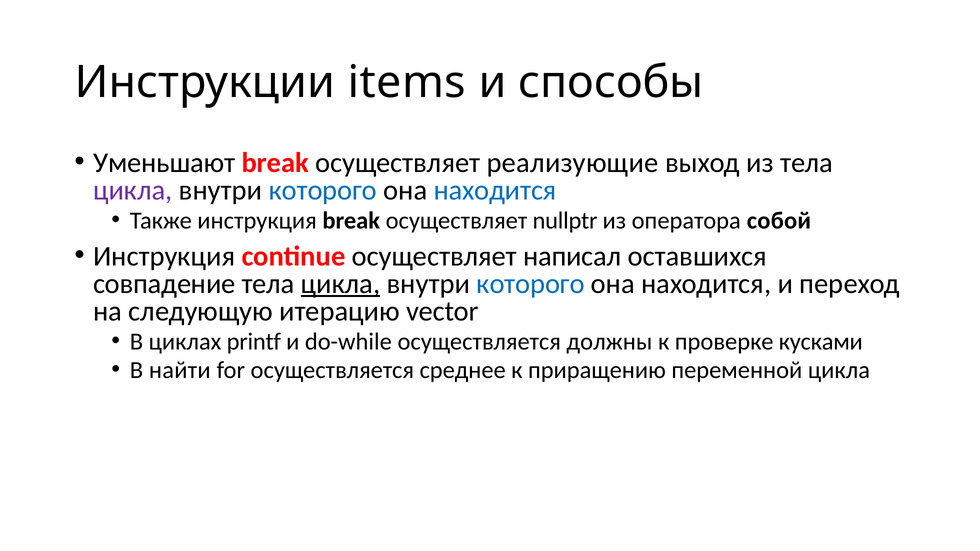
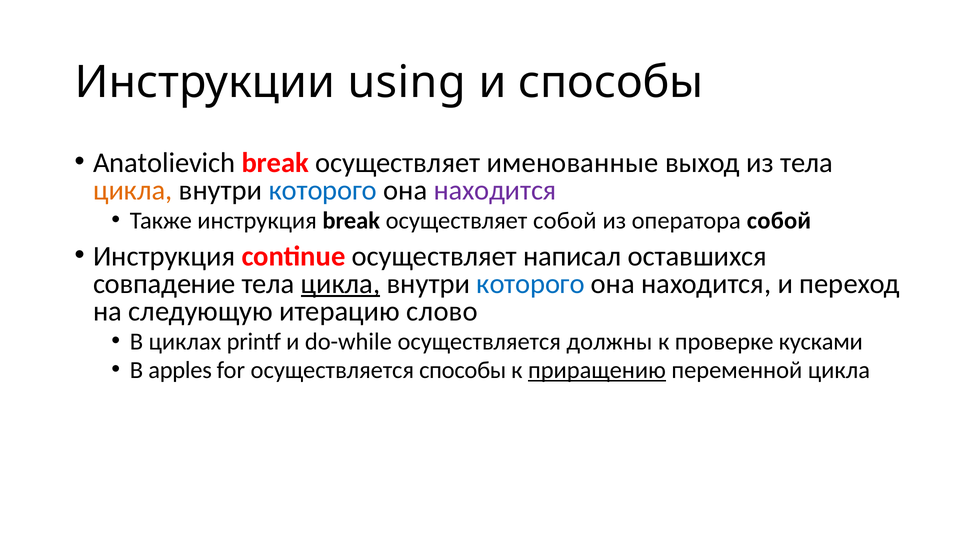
items: items -> using (407, 82)
Уменьшают: Уменьшают -> Anatolievich (164, 163)
реализующие: реализующие -> именованные (573, 163)
цикла colour: purple -> orange (133, 190)
находится colour: blue -> purple (495, 190)
осуществляет nullptr: nullptr -> собой (565, 221)
vector: vector -> слово (442, 311)
найти: найти -> apples (180, 371)
осуществляется среднее: среднее -> способы (463, 371)
приращению underline: none -> present (597, 371)
